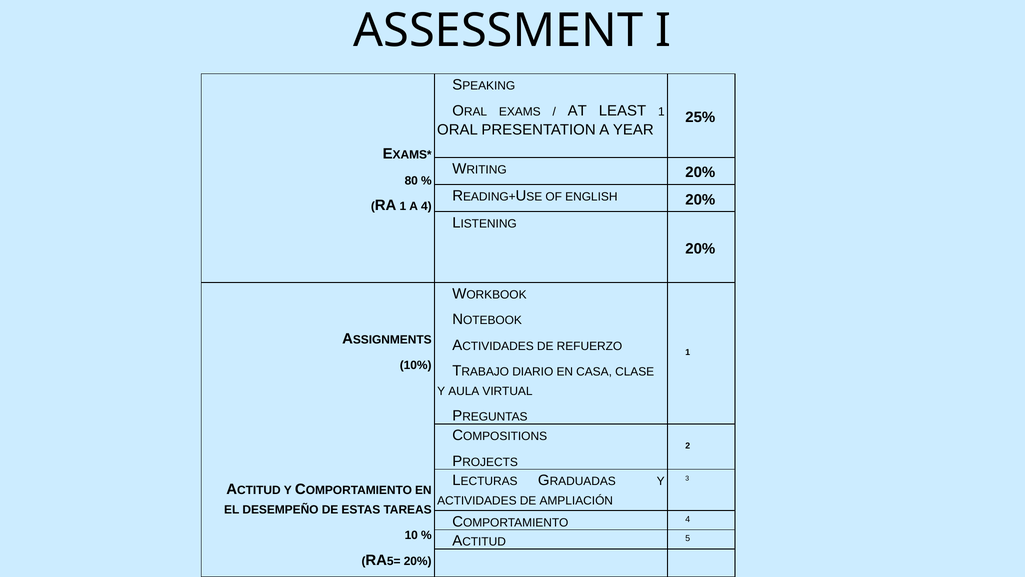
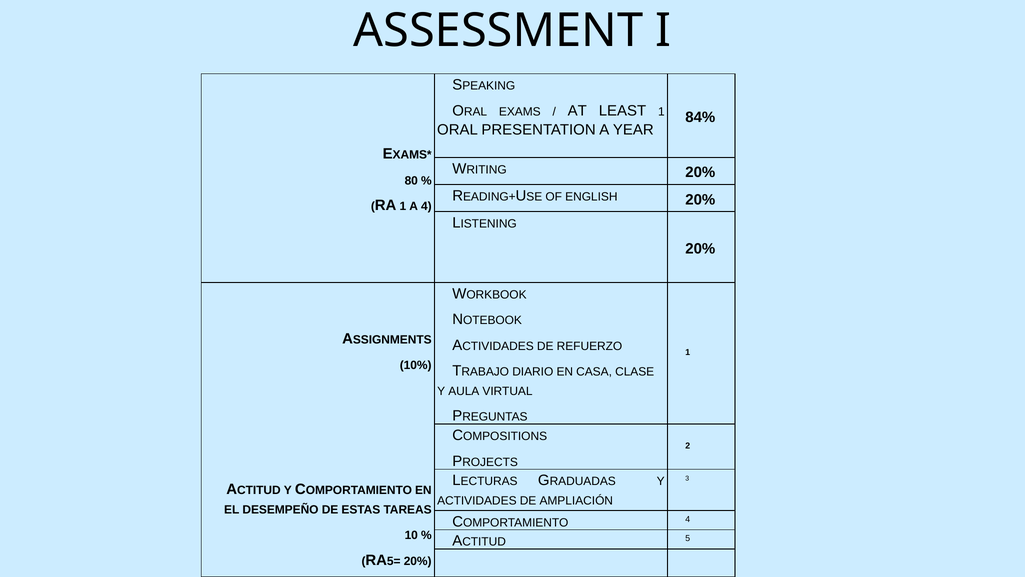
25%: 25% -> 84% (700, 117)
